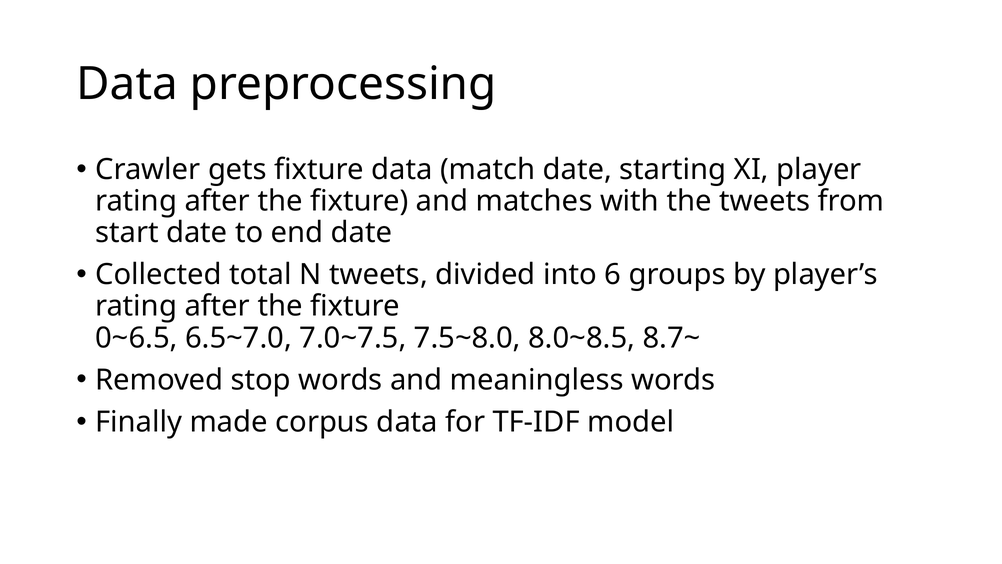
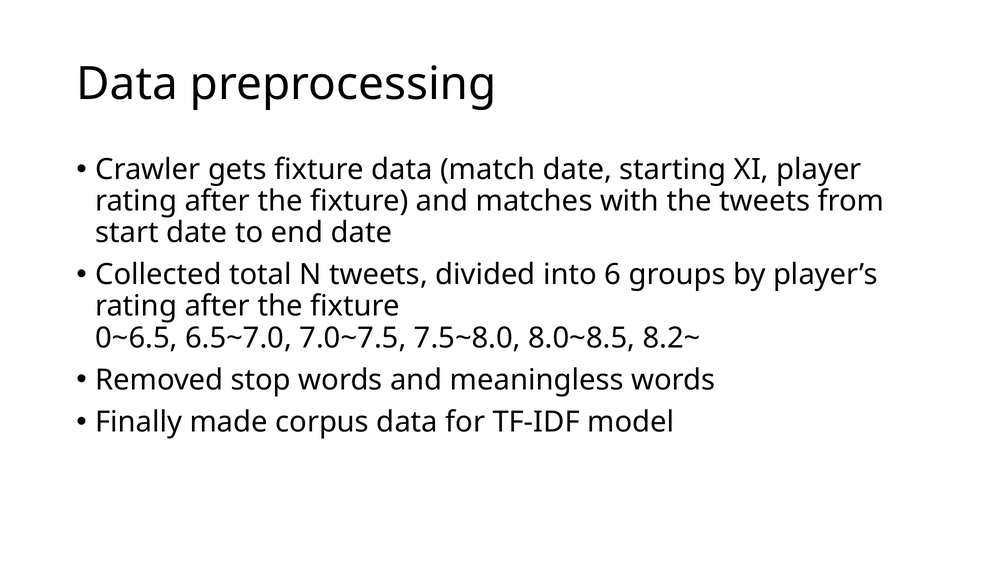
8.7~: 8.7~ -> 8.2~ (672, 338)
